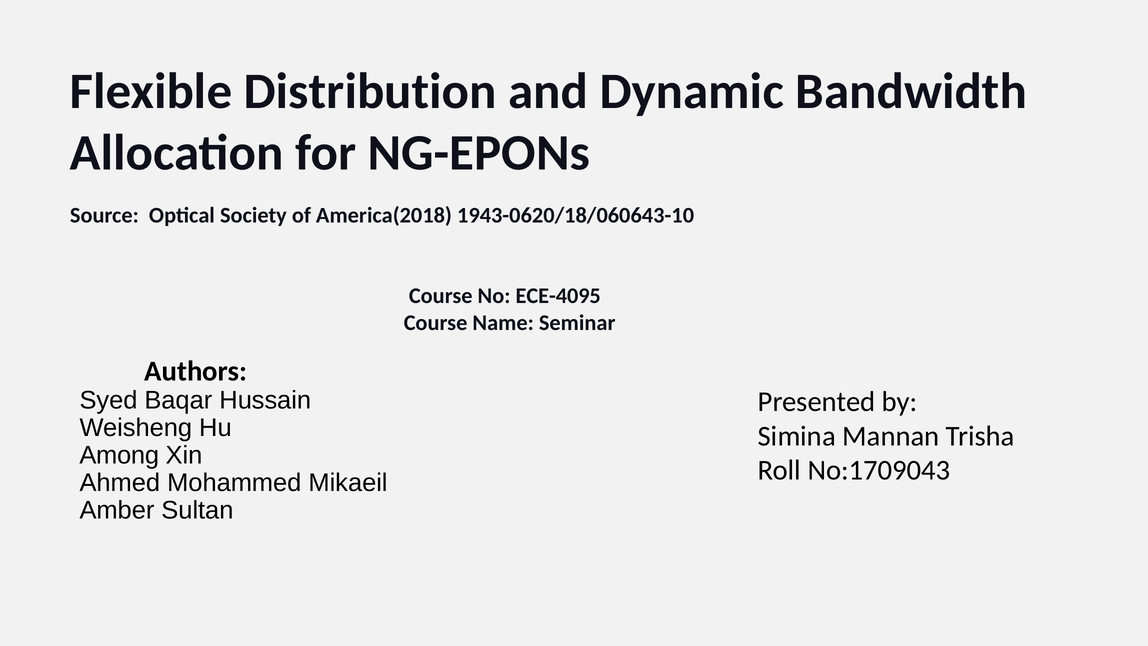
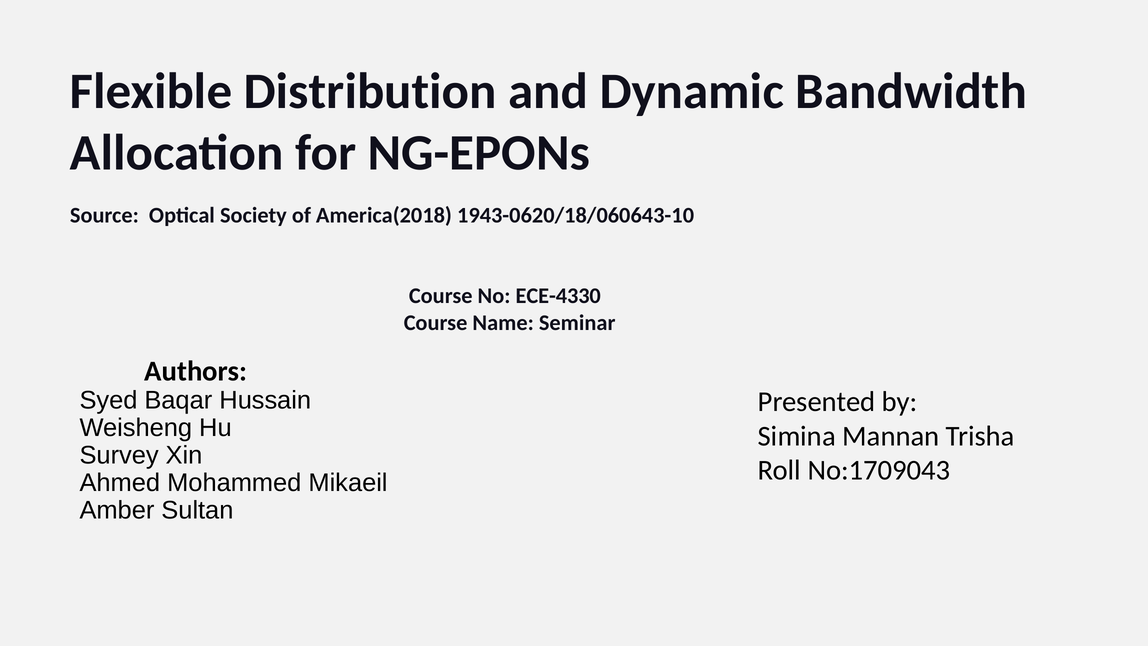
ECE-4095: ECE-4095 -> ECE-4330 (558, 296)
Among: Among -> Survey (119, 455)
